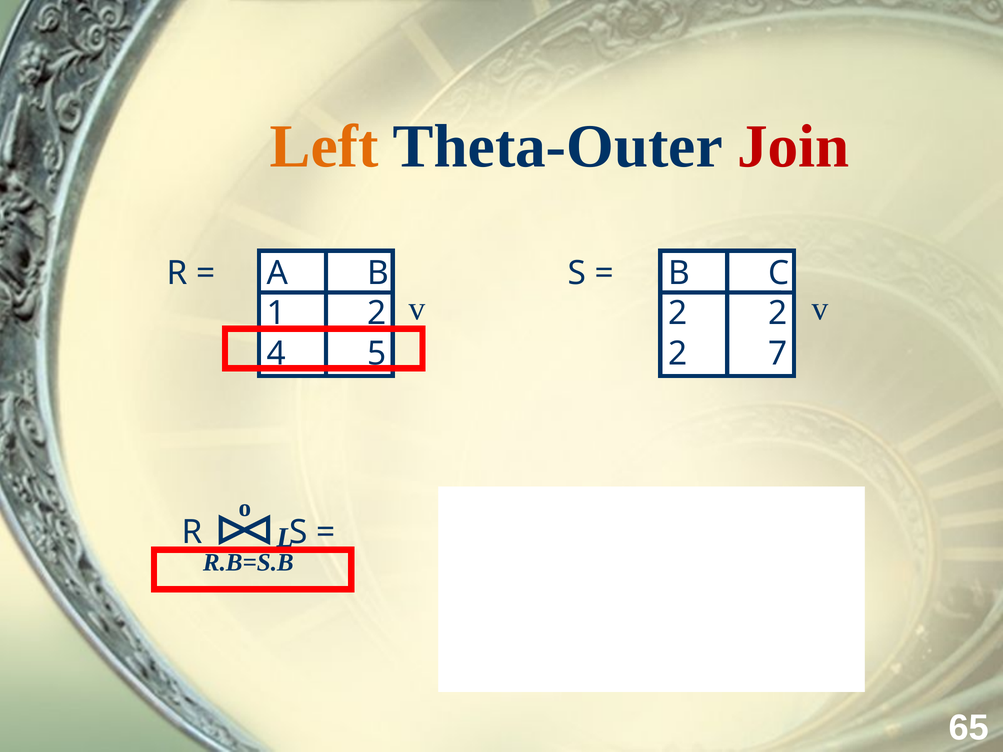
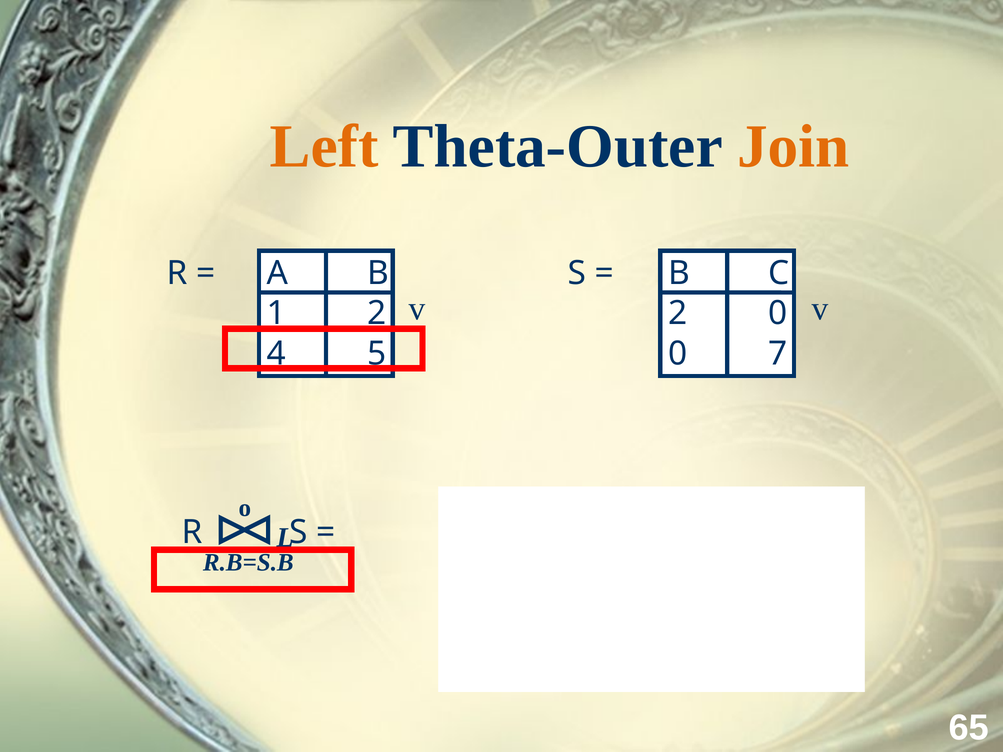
Join colour: red -> orange (793, 146)
2: 2 -> 0 (778, 313)
2: 2 -> 0 (678, 354)
